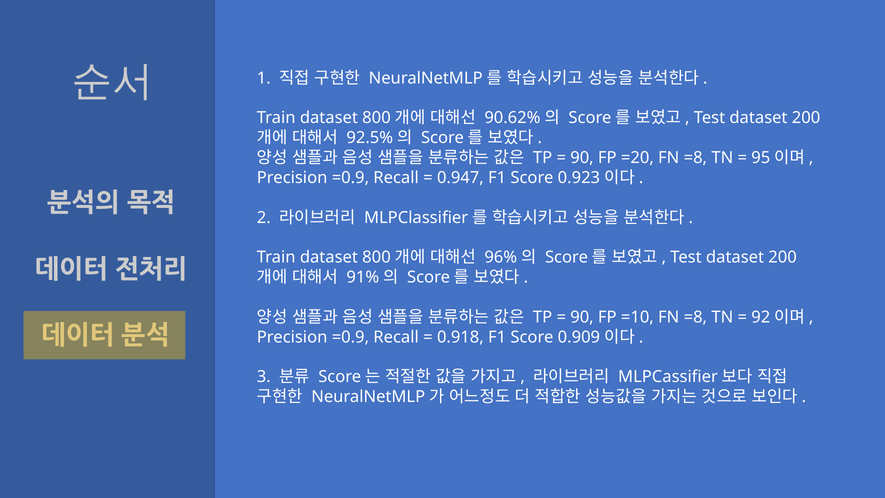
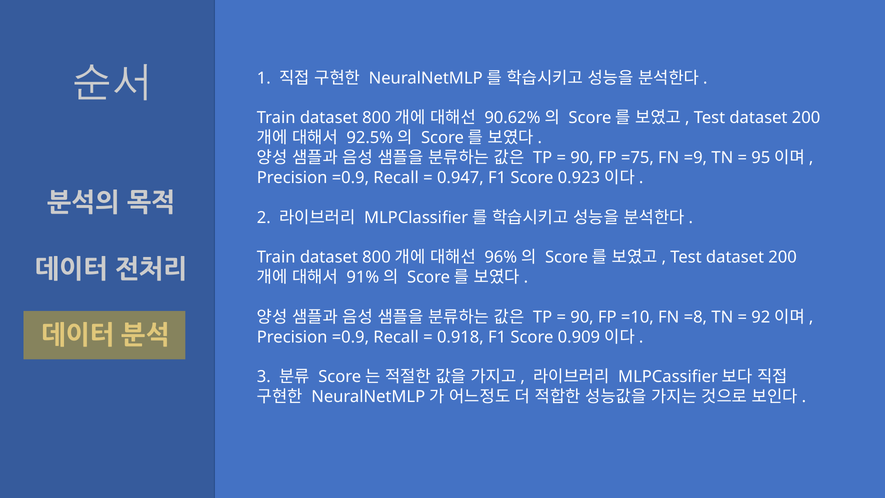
=20: =20 -> =75 (637, 158)
=8: =8 -> =9 (695, 158)
